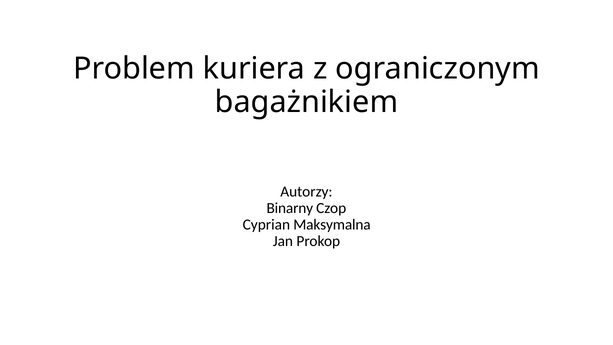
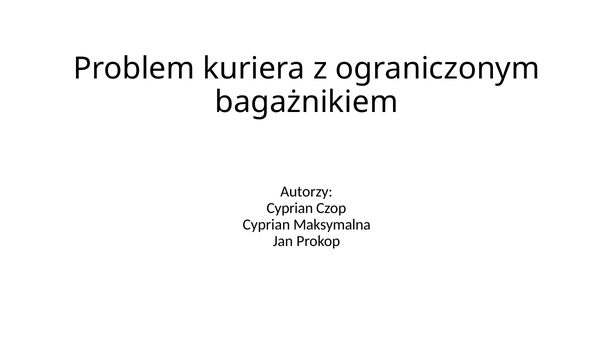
Binarny: Binarny -> Cyprian (290, 208)
